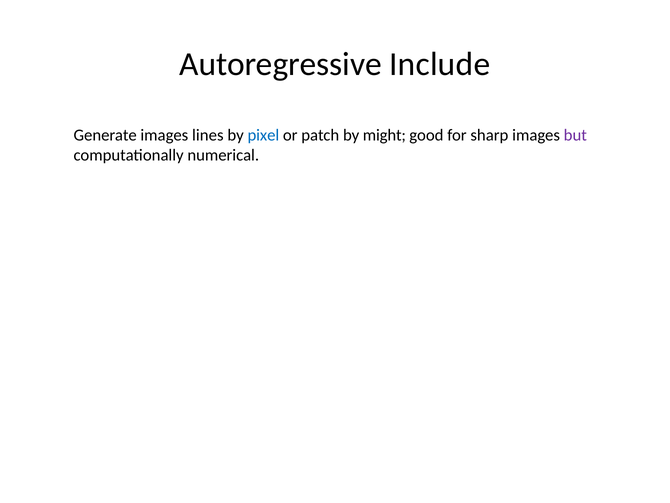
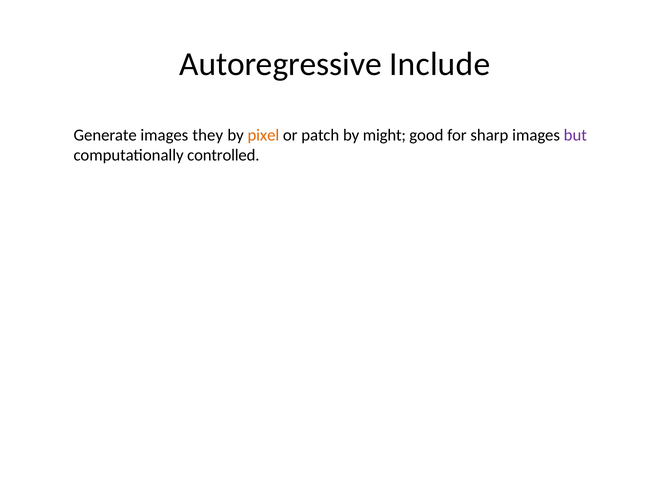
lines: lines -> they (208, 135)
pixel colour: blue -> orange (263, 135)
numerical: numerical -> controlled (223, 155)
